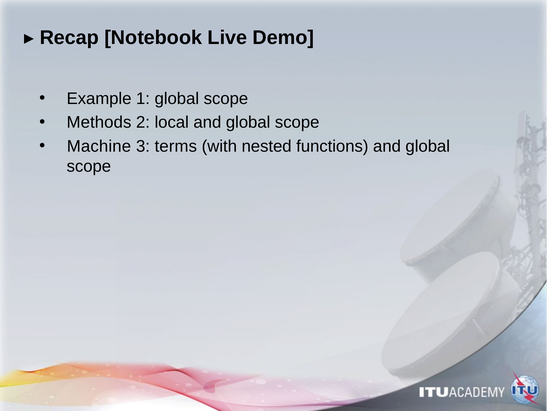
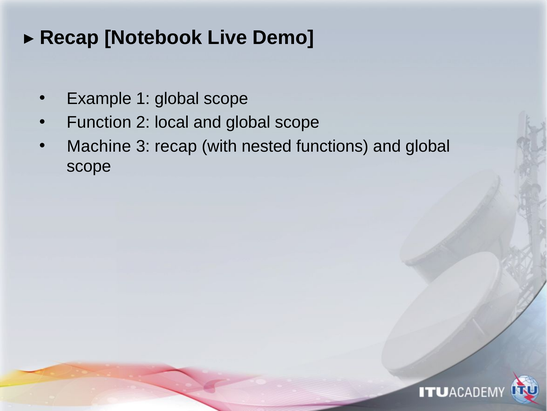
Methods: Methods -> Function (99, 122)
3 terms: terms -> recap (176, 146)
